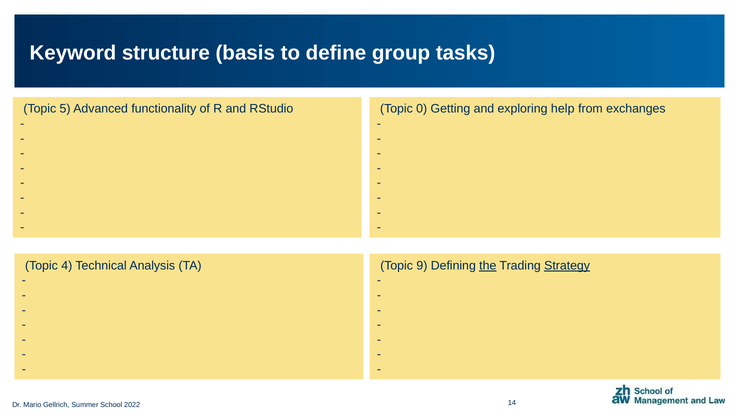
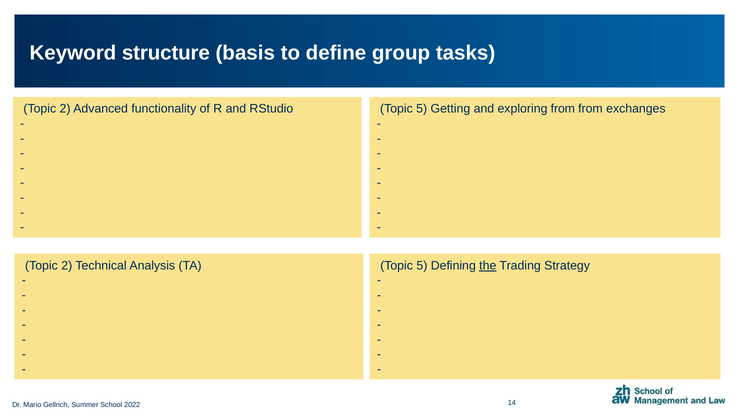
5: 5 -> 2 (65, 109)
0: 0 -> 5 (422, 109)
exploring help: help -> from (563, 109)
4: 4 -> 2 (67, 265)
9: 9 -> 5 (422, 265)
Strategy underline: present -> none (567, 265)
